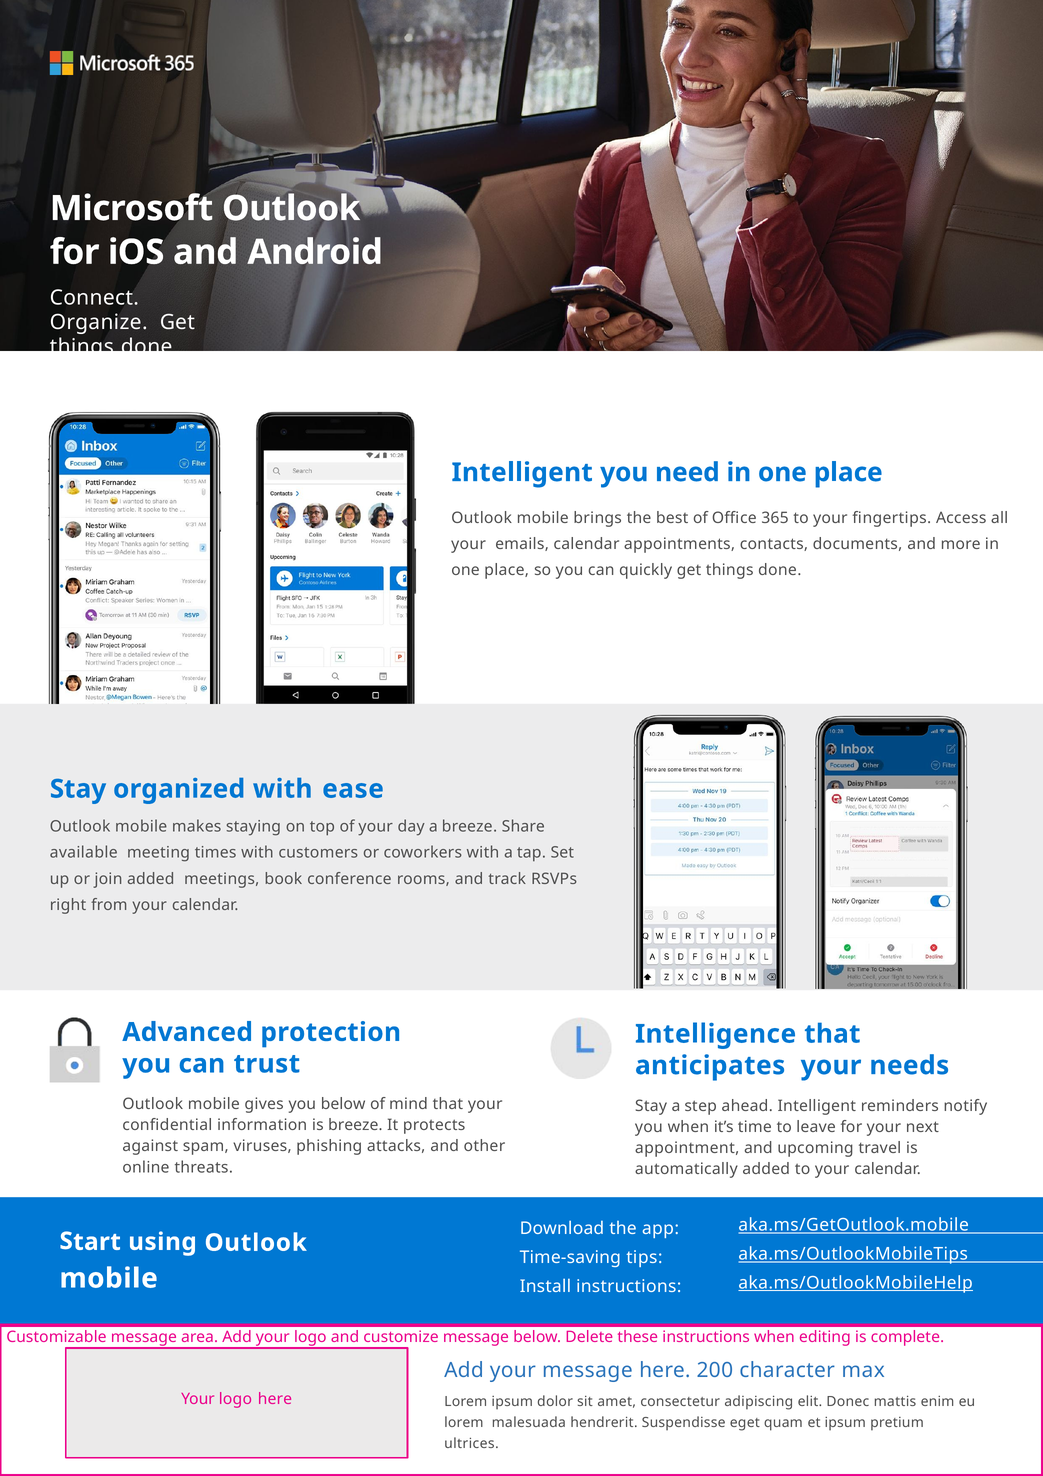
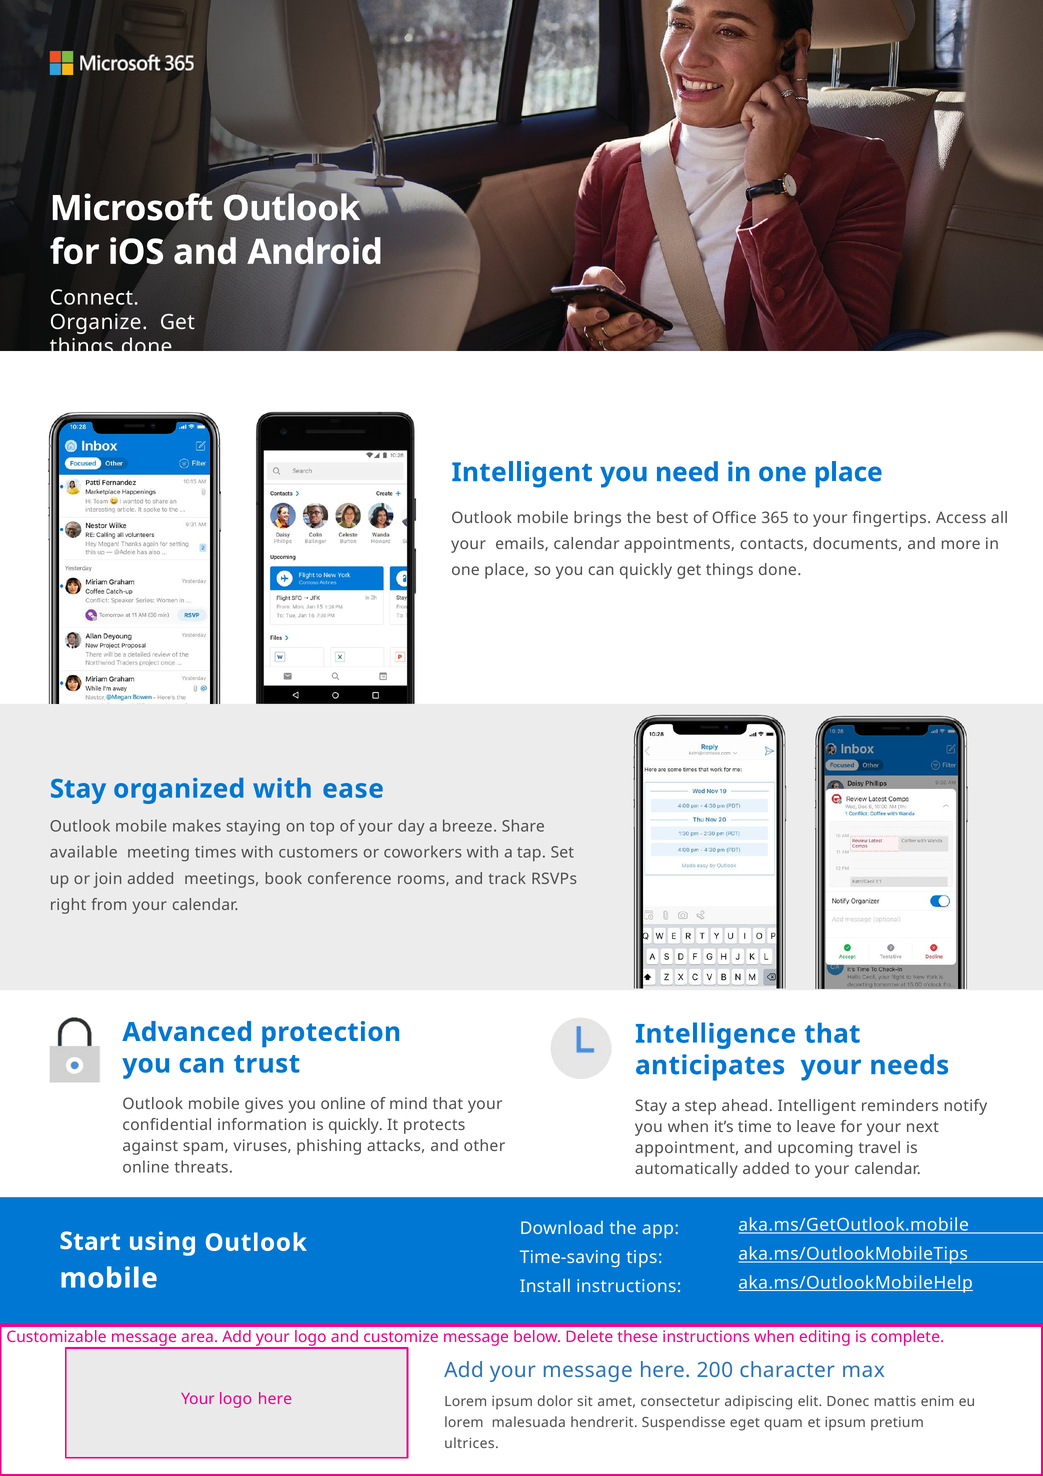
you below: below -> online (343, 1104)
is breeze: breeze -> quickly (355, 1125)
